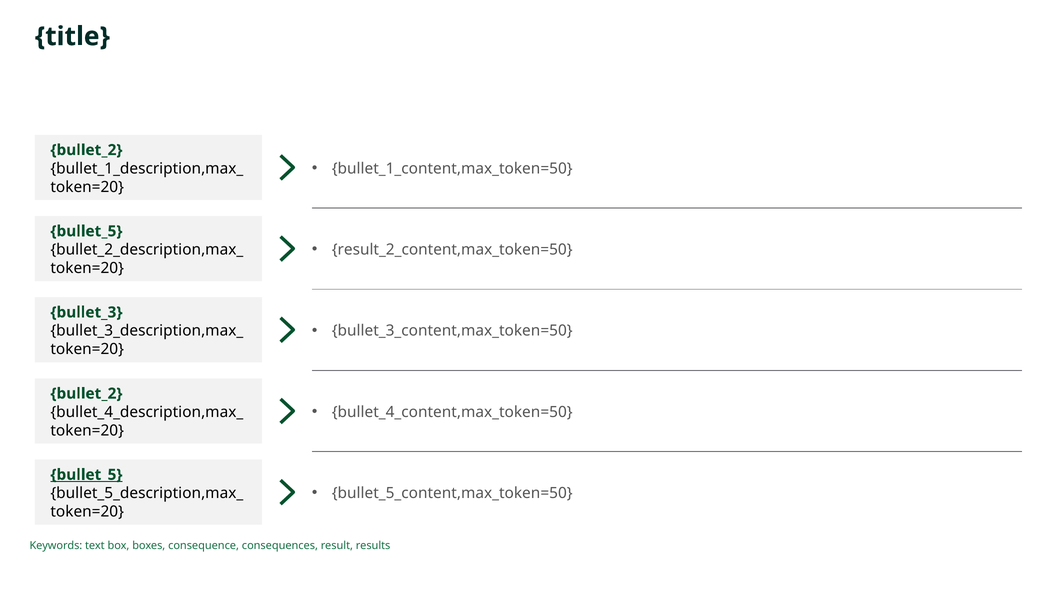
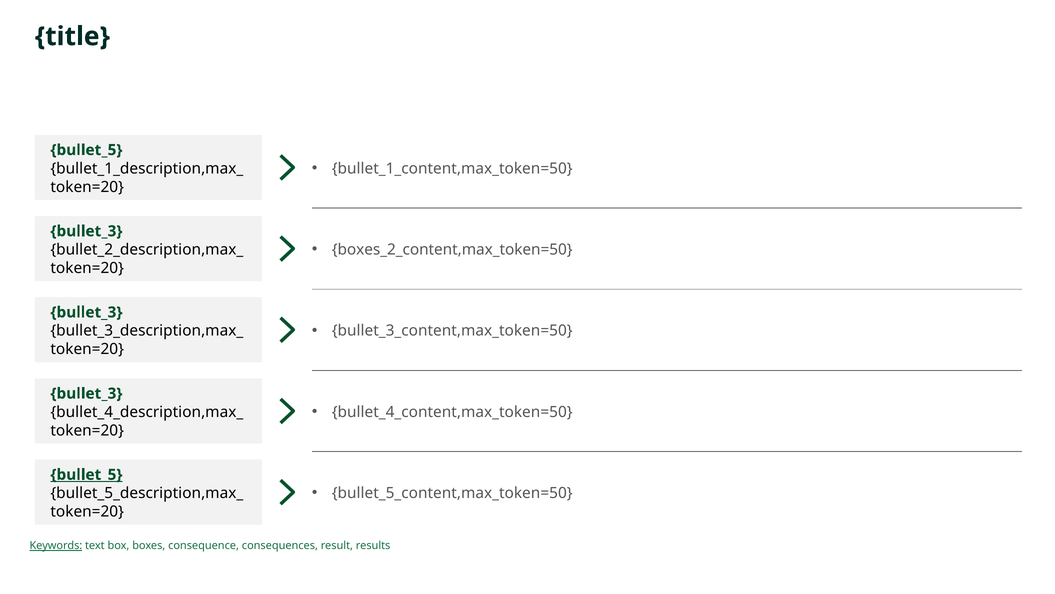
bullet_2: bullet_2 -> bullet_5 (86, 150)
bullet_5: bullet_5 -> bullet_3 (86, 231)
result_2_content,max_token=50: result_2_content,max_token=50 -> boxes_2_content,max_token=50 (452, 249)
bullet_2: bullet_2 -> bullet_3 (86, 393)
Keywords underline: none -> present (56, 545)
